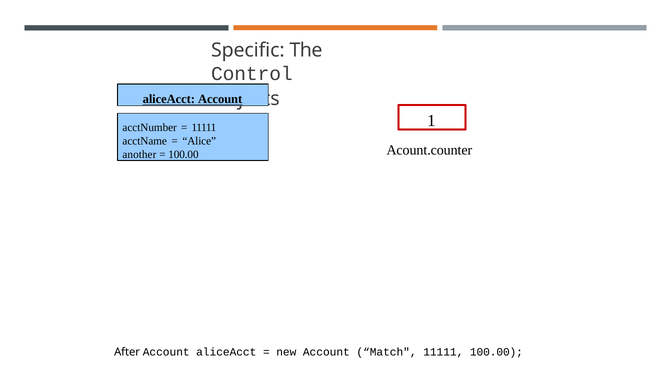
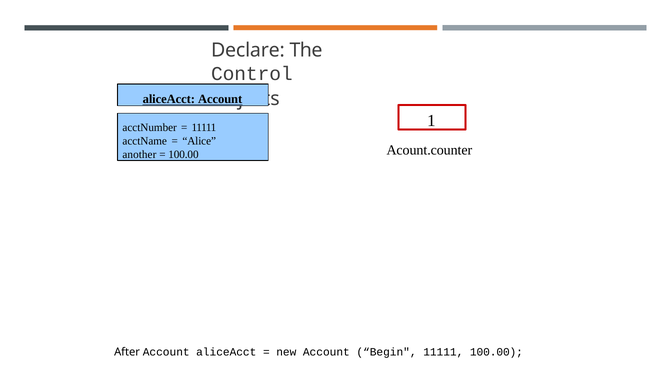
Specific: Specific -> Declare (248, 50)
Match: Match -> Begin (387, 352)
